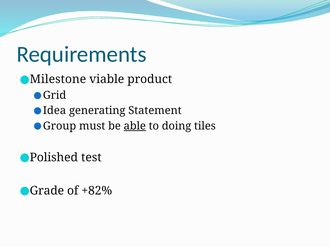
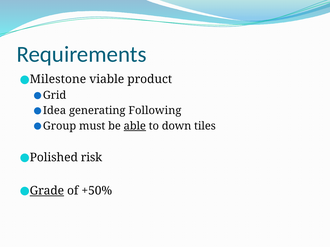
Statement: Statement -> Following (155, 111)
doing: doing -> down (177, 126)
test: test -> risk (91, 158)
Grade underline: none -> present (47, 191)
+82%: +82% -> +50% (97, 191)
